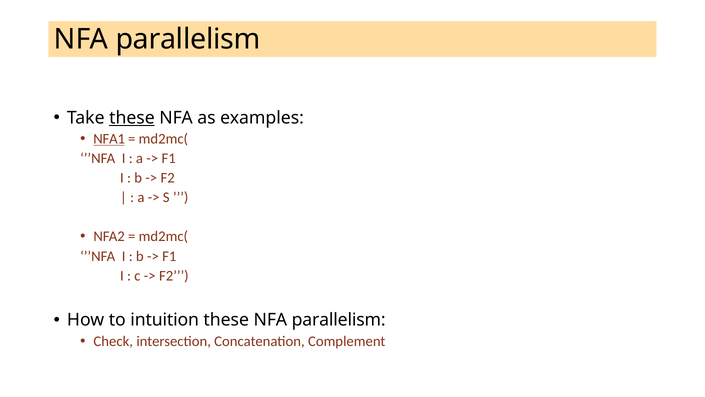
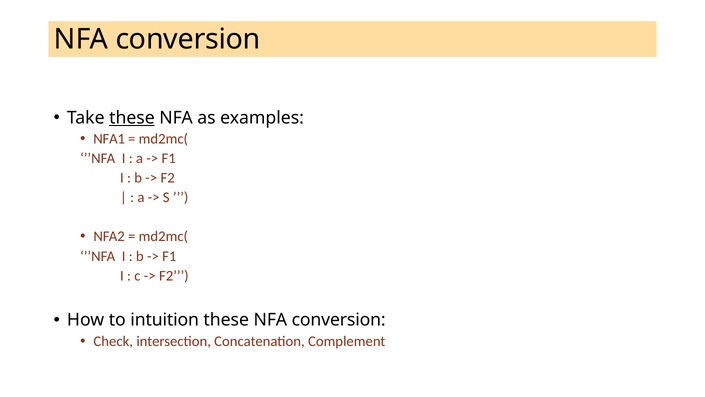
parallelism: parallelism -> conversion (188, 39)
NFA1 underline: present -> none (109, 139)
these NFA parallelism: parallelism -> conversion (339, 320)
